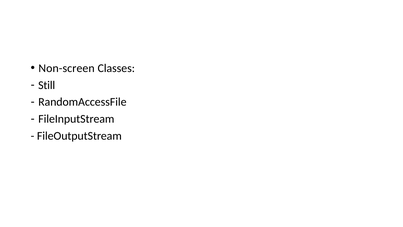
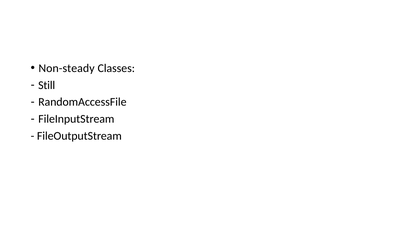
Non-screen: Non-screen -> Non-steady (67, 68)
